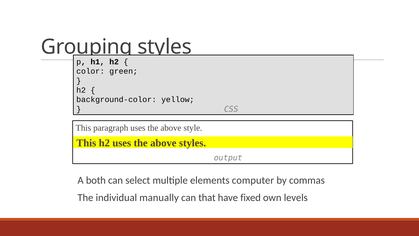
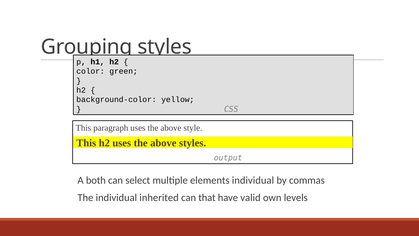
elements computer: computer -> individual (253, 180)
manually: manually -> inherited (159, 197)
fixed: fixed -> valid (250, 197)
